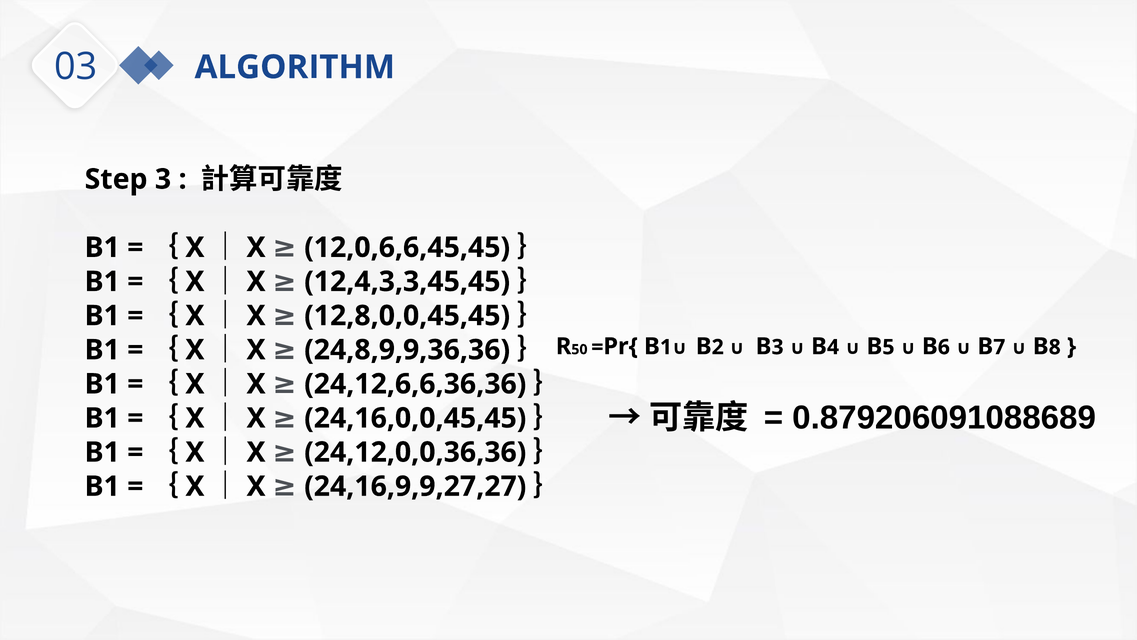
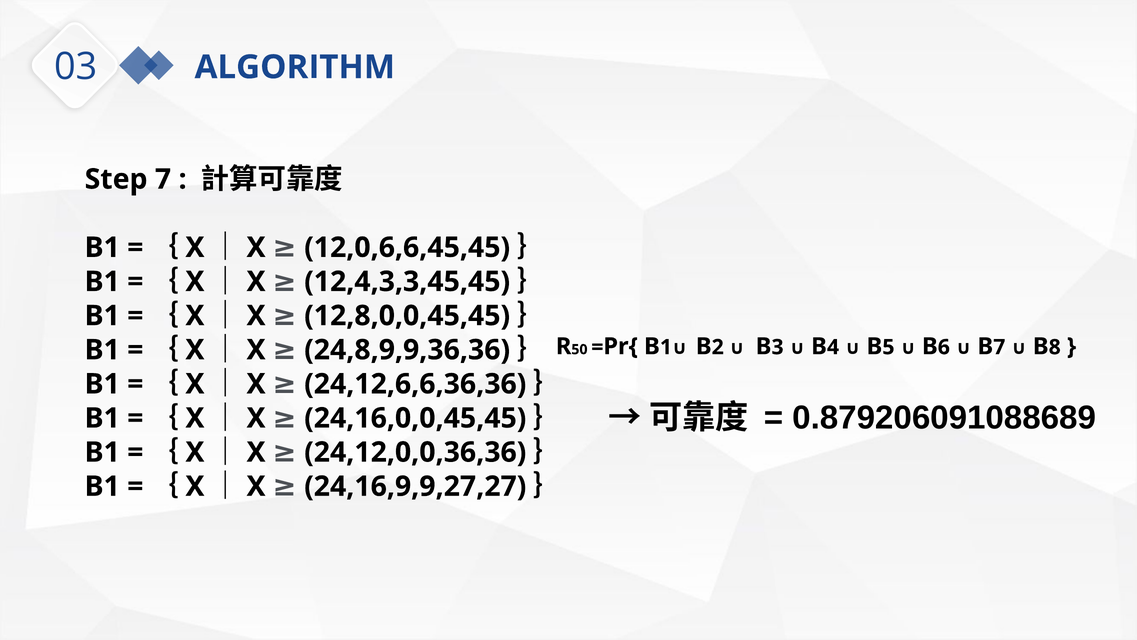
3: 3 -> 7 (163, 179)
